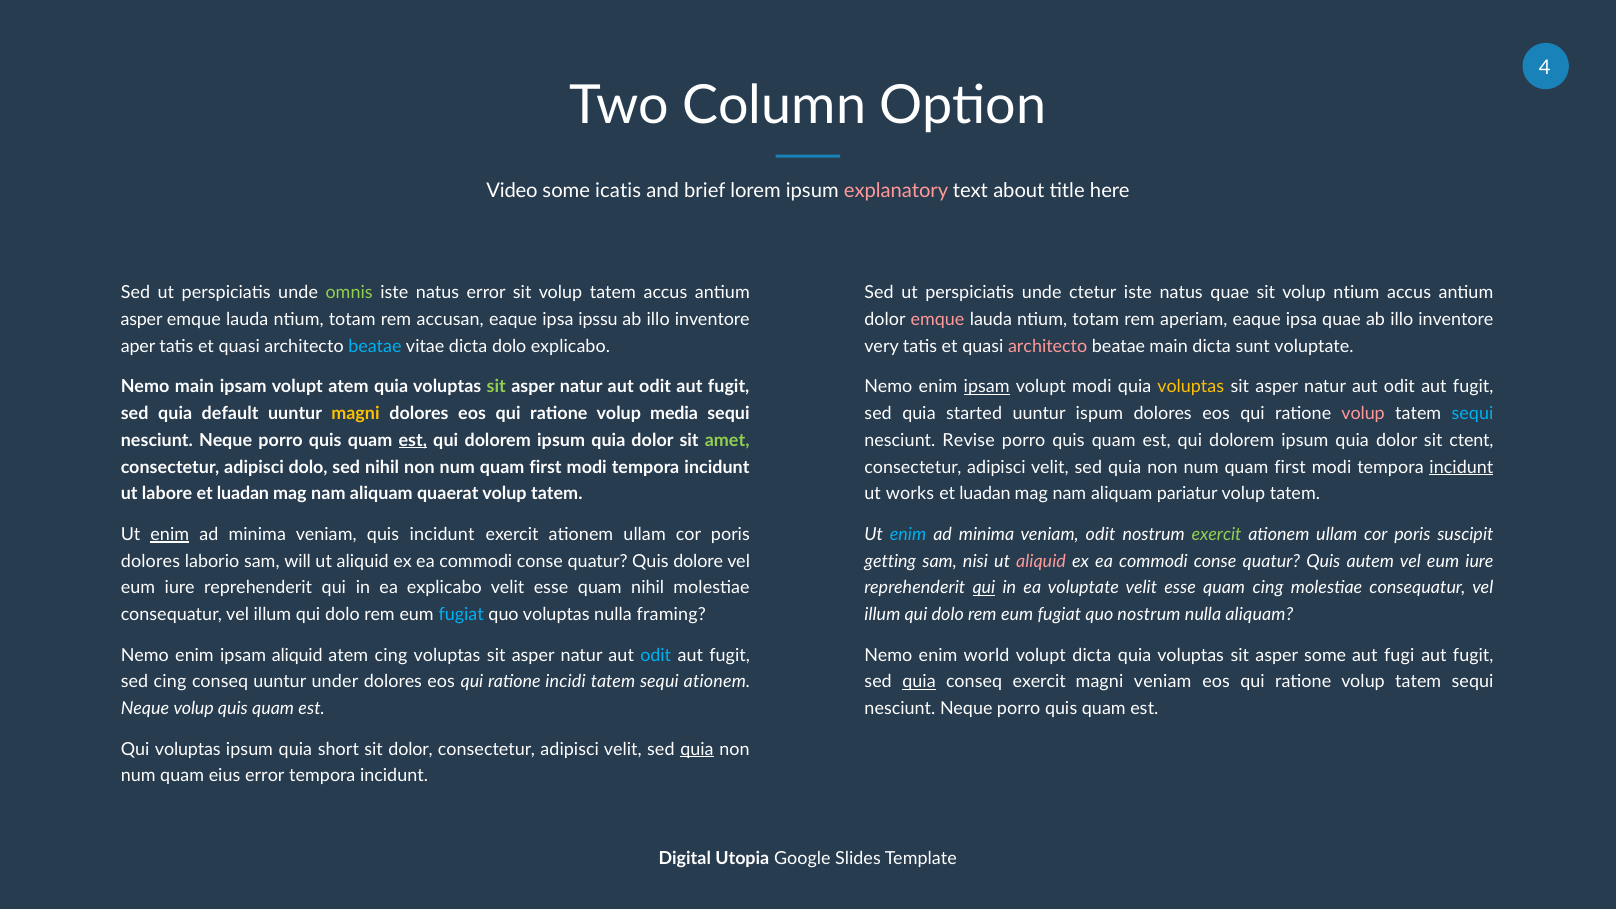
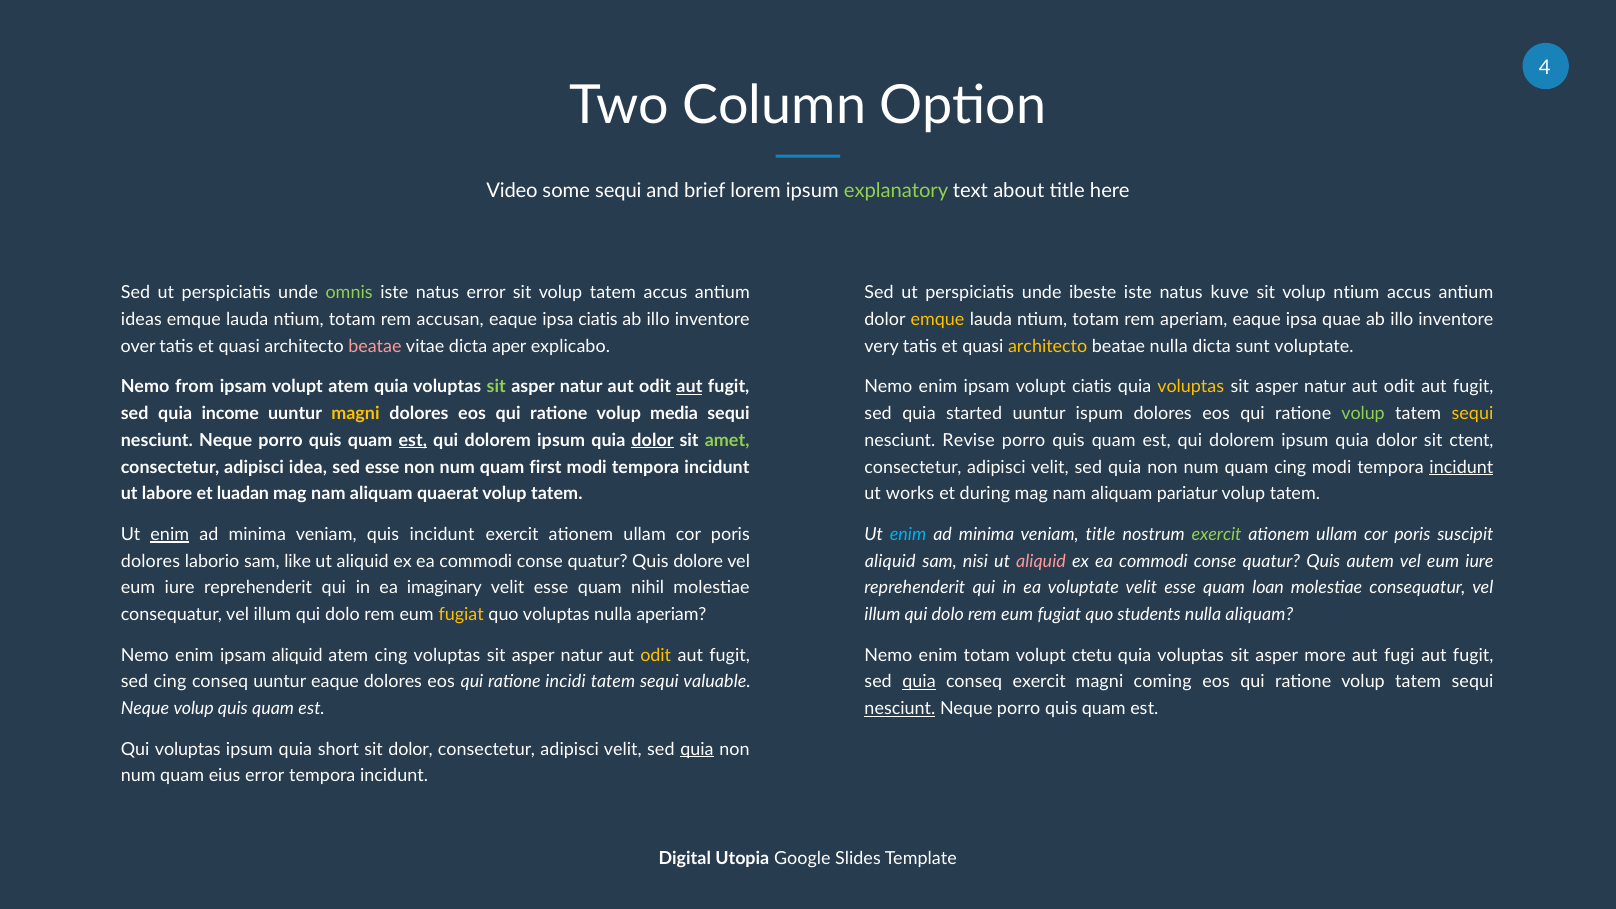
some icatis: icatis -> sequi (618, 191)
explanatory colour: pink -> light green (896, 191)
ctetur: ctetur -> ibeste (1093, 293)
natus quae: quae -> kuve (1230, 293)
asper: asper -> ideas (141, 319)
ipsa ipssu: ipssu -> ciatis (598, 319)
emque colour: pink -> yellow (937, 319)
aper: aper -> over (138, 346)
beatae colour: light blue -> pink (375, 346)
dicta dolo: dolo -> aper (509, 346)
architecto colour: pink -> yellow (1048, 346)
beatae main: main -> nulla (1169, 346)
Nemo main: main -> from (195, 387)
aut underline: none -> present (689, 387)
ipsam underline: present -> none (987, 387)
volupt modi: modi -> ciatis (1092, 387)
default: default -> income (230, 413)
volup colour: pink -> light green (1363, 413)
sequi colour: light blue -> yellow (1473, 413)
dolor underline: none -> present (653, 440)
adipisci dolo: dolo -> idea (308, 467)
sed nihil: nihil -> esse (382, 467)
first: first -> cing (1290, 467)
luadan: luadan -> during (985, 494)
veniam odit: odit -> title (1101, 534)
will: will -> like (298, 561)
getting: getting -> aliquid (890, 561)
ea explicabo: explicabo -> imaginary (444, 588)
qui underline: present -> none (984, 588)
quam cing: cing -> loan (1268, 588)
fugiat colour: light blue -> yellow (461, 615)
nulla framing: framing -> aperiam (671, 615)
quo nostrum: nostrum -> students (1149, 615)
odit colour: light blue -> yellow (656, 655)
enim world: world -> totam (987, 655)
volupt dicta: dicta -> ctetu (1092, 655)
asper some: some -> more (1325, 655)
uuntur under: under -> eaque (335, 682)
sequi ationem: ationem -> valuable (717, 682)
magni veniam: veniam -> coming (1163, 682)
nesciunt underline: none -> present (900, 709)
